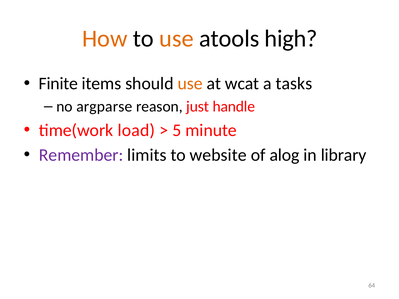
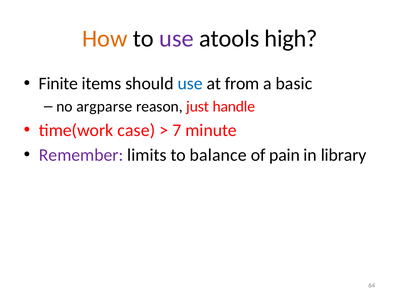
use colour: orange -> purple (176, 39)
use colour: orange -> blue (190, 84)
wcat: wcat -> from (242, 84)
tasks: tasks -> basic (294, 84)
load: load -> case (136, 130)
5: 5 -> 7 (177, 130)
website: website -> balance (218, 155)
alog: alog -> pain (285, 155)
